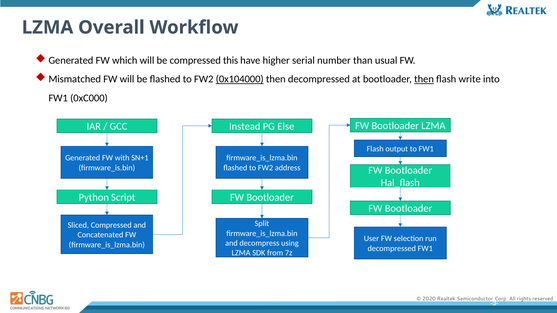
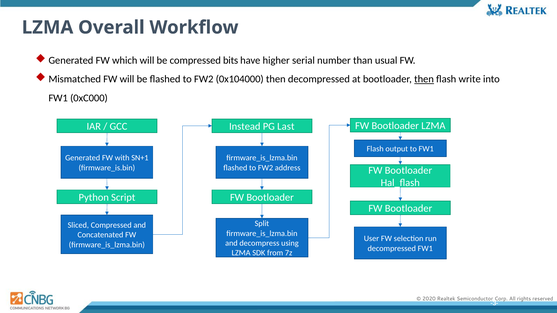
this: this -> bits (231, 60)
0x104000 underline: present -> none (240, 79)
Else: Else -> Last (286, 127)
